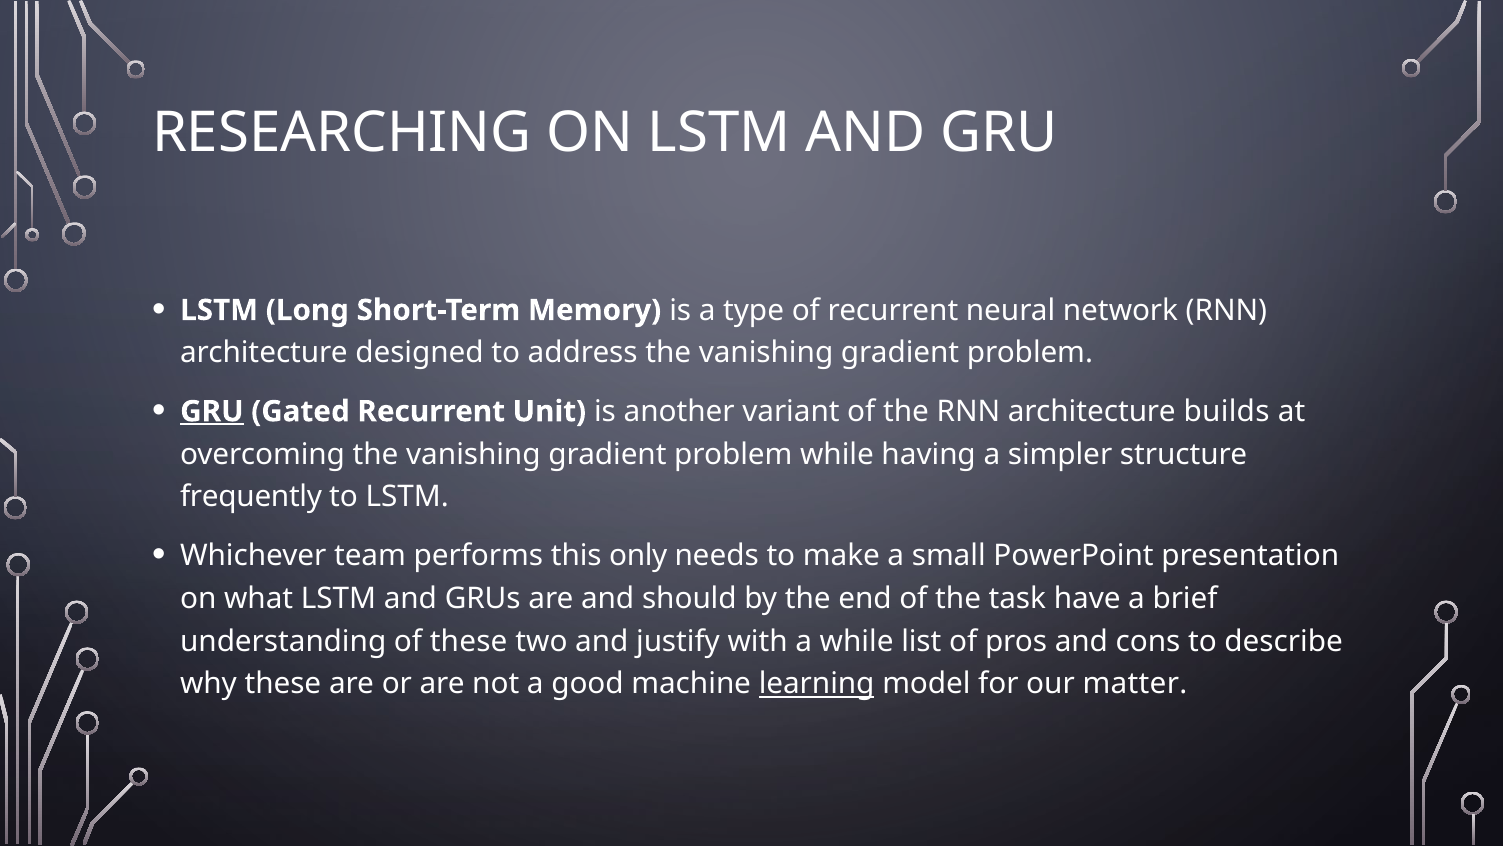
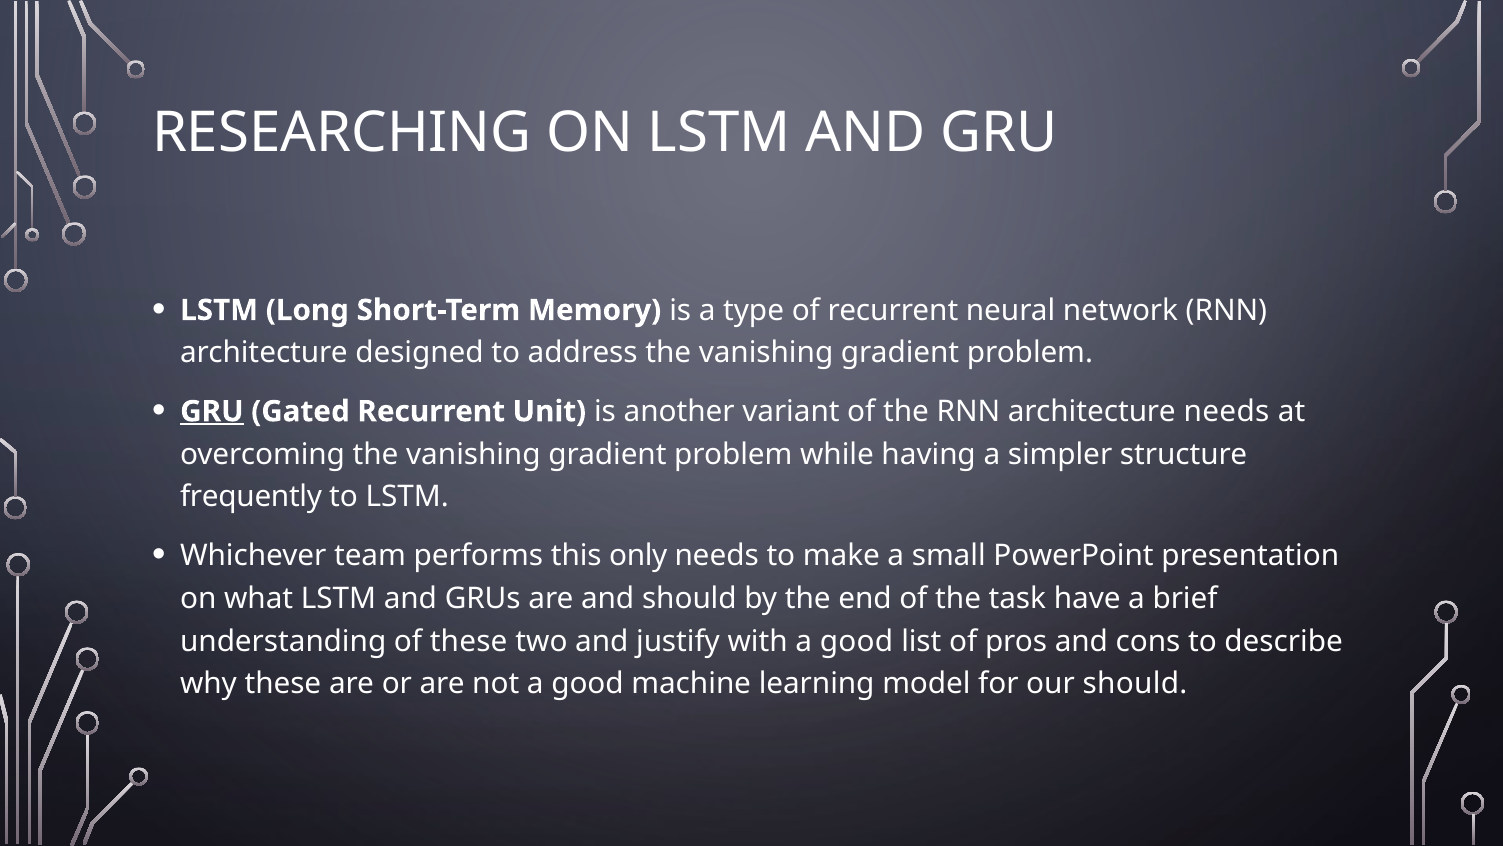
architecture builds: builds -> needs (1227, 411)
with a while: while -> good (856, 641)
learning underline: present -> none (817, 684)
our matter: matter -> should (1135, 684)
